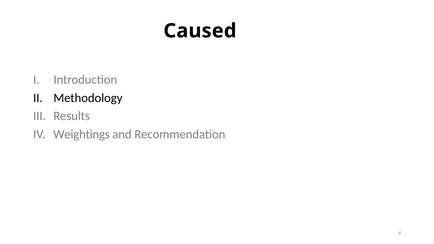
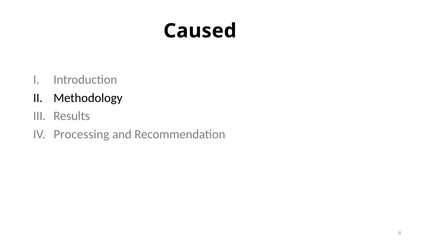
Weightings: Weightings -> Processing (81, 134)
